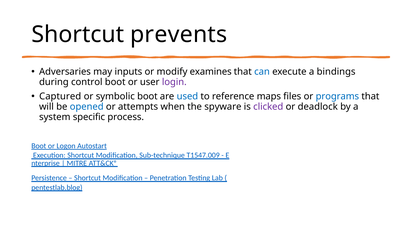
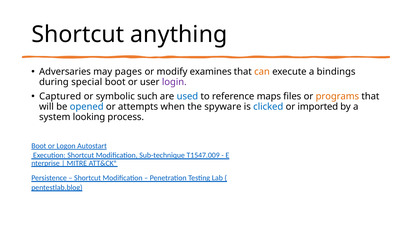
prevents: prevents -> anything (179, 35)
inputs: inputs -> pages (128, 72)
can colour: blue -> orange (262, 72)
control: control -> special (87, 82)
symbolic boot: boot -> such (147, 96)
programs colour: blue -> orange (337, 96)
clicked colour: purple -> blue (268, 107)
deadlock: deadlock -> imported (318, 107)
specific: specific -> looking (89, 117)
